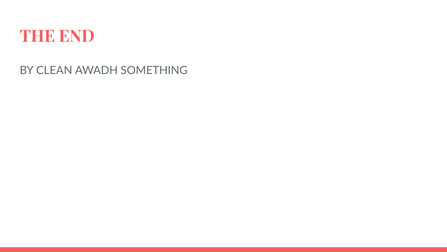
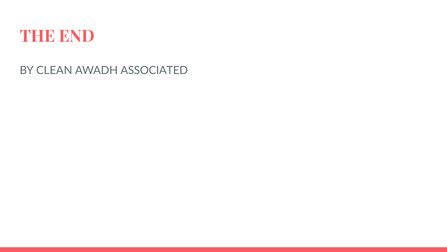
SOMETHING: SOMETHING -> ASSOCIATED (154, 70)
